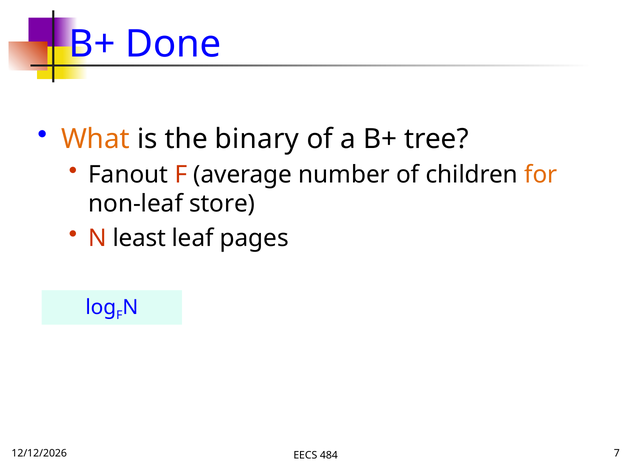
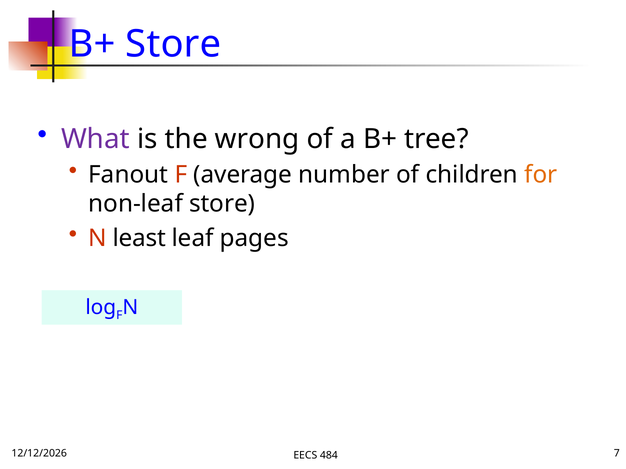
B+ Done: Done -> Store (173, 44)
What colour: orange -> purple (95, 139)
binary: binary -> wrong (257, 139)
